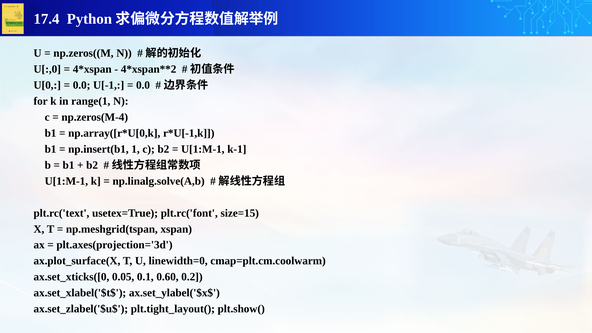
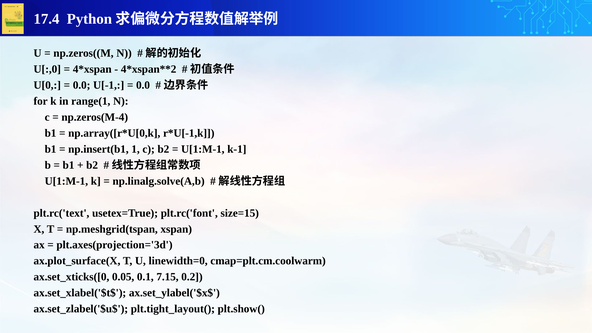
0.60: 0.60 -> 7.15 (167, 277)
